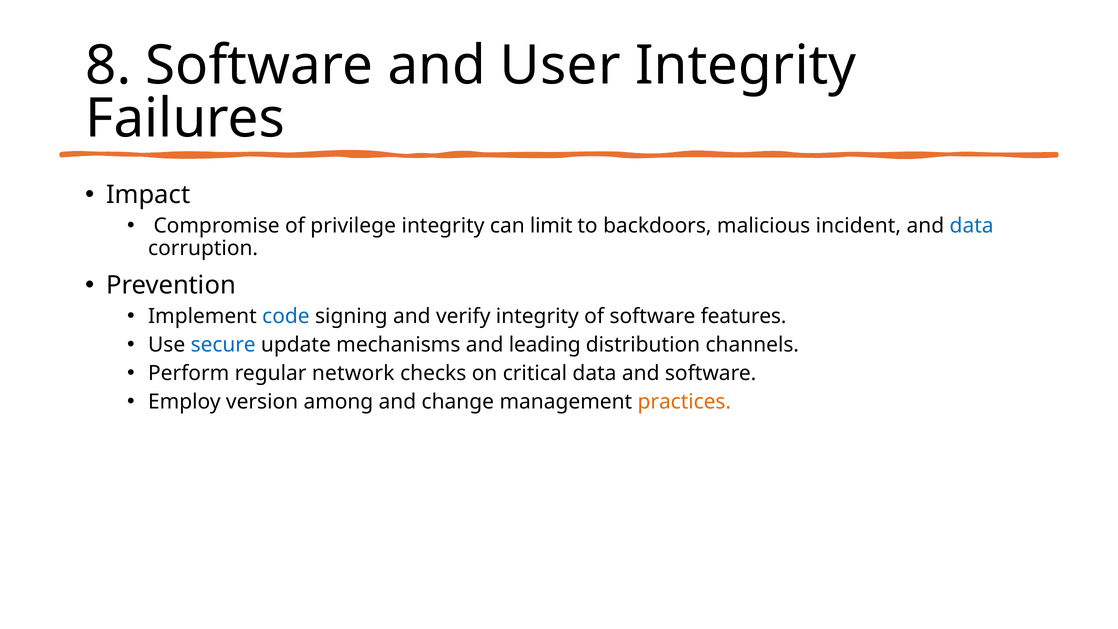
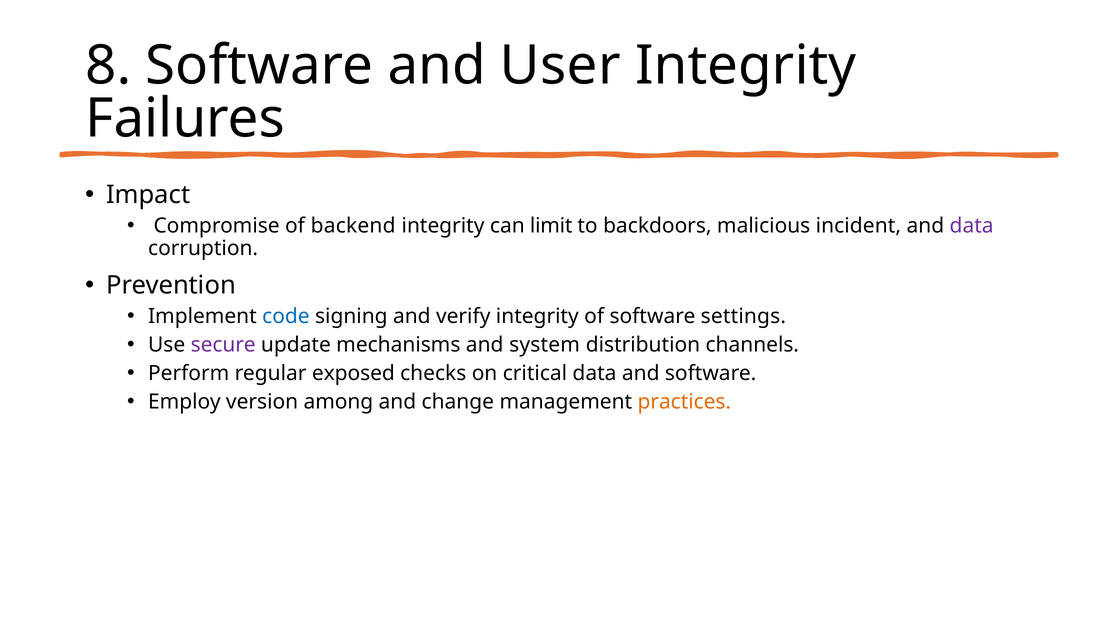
privilege: privilege -> backend (353, 226)
data colour: blue -> purple (972, 226)
features: features -> settings (743, 316)
secure colour: blue -> purple (223, 345)
leading: leading -> system (545, 345)
network: network -> exposed (353, 373)
